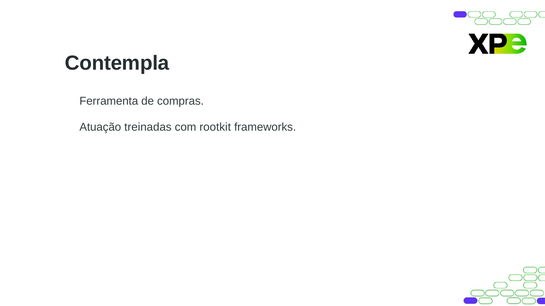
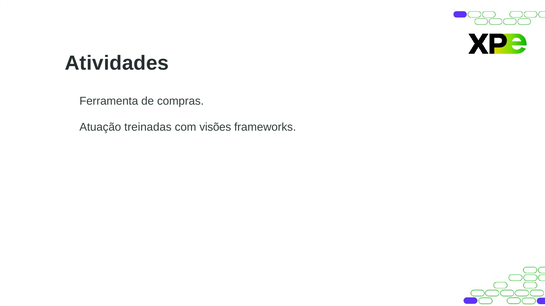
Contempla: Contempla -> Atividades (117, 63)
rootkit: rootkit -> visões (215, 127)
